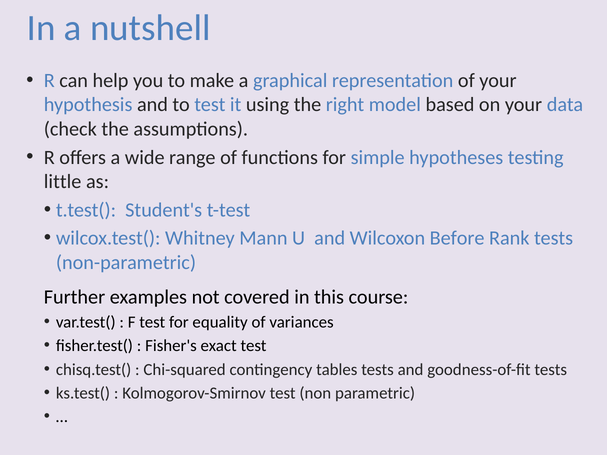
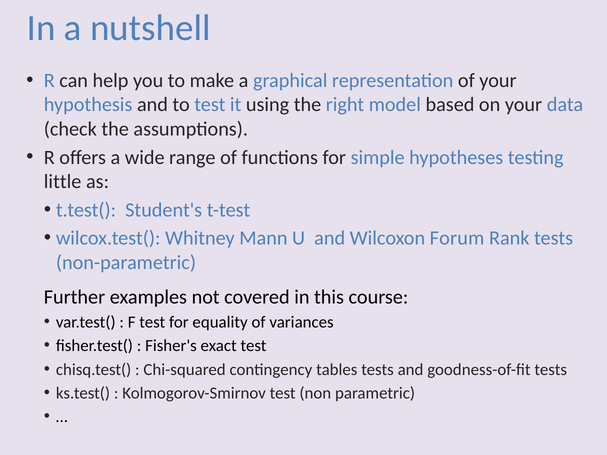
Before: Before -> Forum (457, 238)
